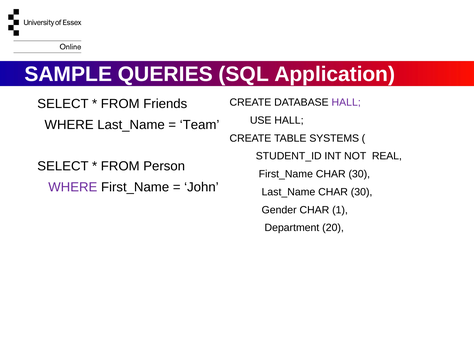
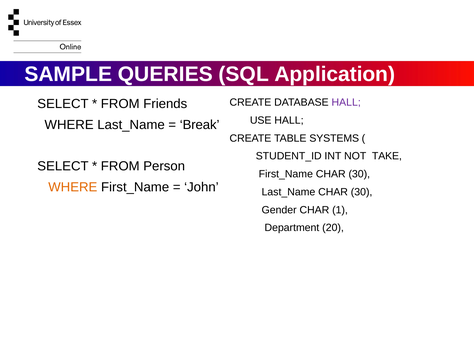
Team: Team -> Break (200, 125)
REAL: REAL -> TAKE (387, 156)
WHERE colour: purple -> orange (73, 187)
